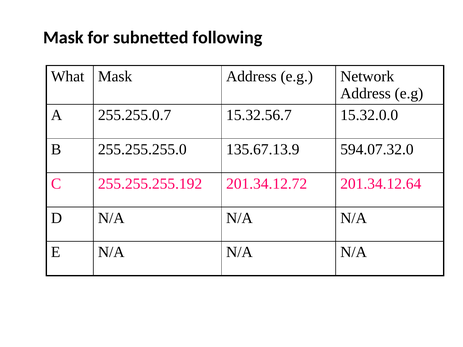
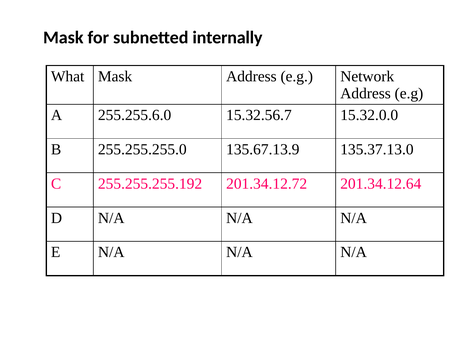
following: following -> internally (227, 37)
255.255.0.7: 255.255.0.7 -> 255.255.6.0 (135, 115)
594.07.32.0: 594.07.32.0 -> 135.37.13.0 (377, 150)
